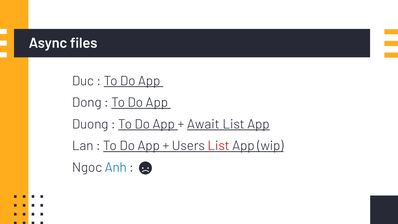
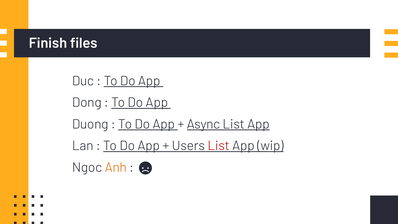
Async: Async -> Finish (48, 43)
Await: Await -> Async (204, 124)
Anh colour: blue -> orange (116, 167)
